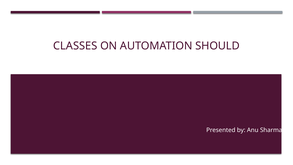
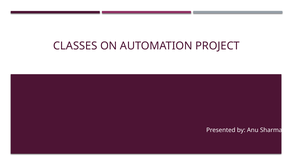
SHOULD: SHOULD -> PROJECT (218, 46)
